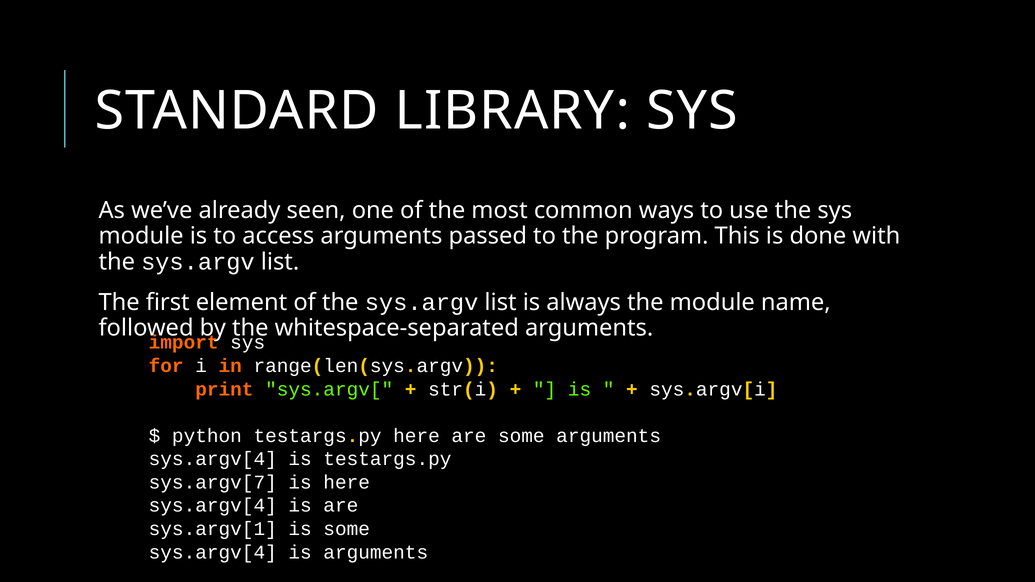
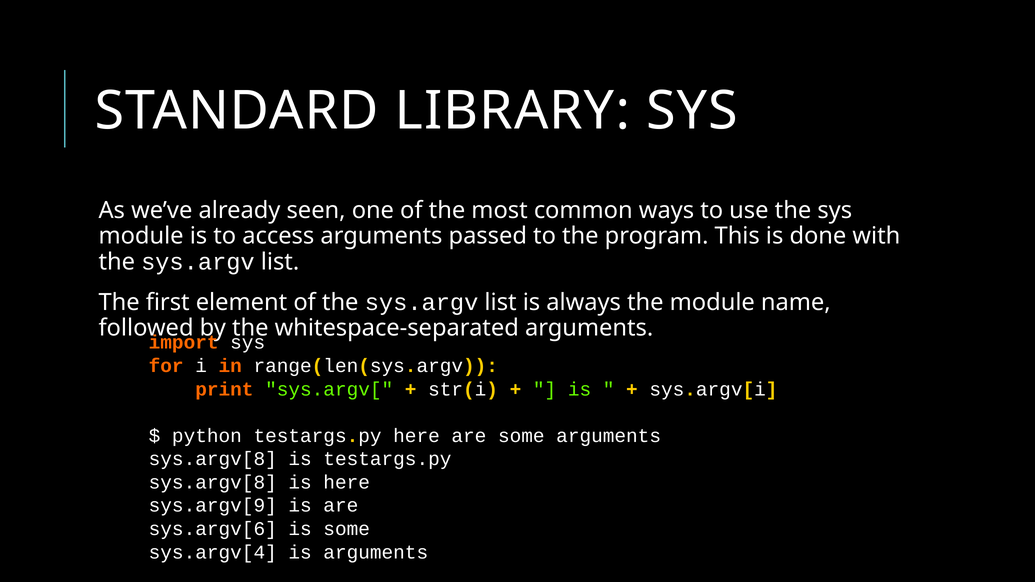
sys.argv[4: sys.argv[4 -> sys.argv[8 (213, 459)
sys.argv[7: sys.argv[7 -> sys.argv[8 (213, 482)
sys.argv[4: sys.argv[4 -> sys.argv[9 (213, 506)
sys.argv[1: sys.argv[1 -> sys.argv[6 (213, 529)
